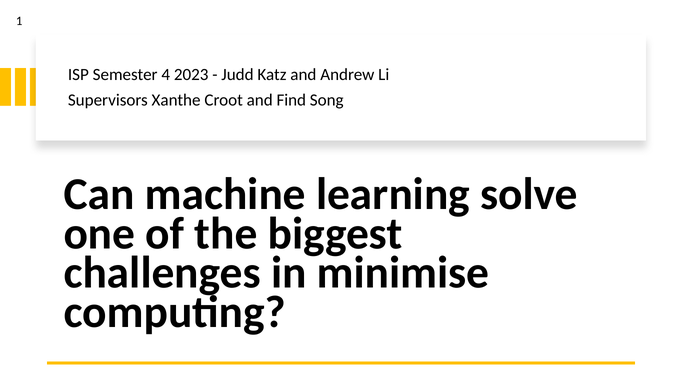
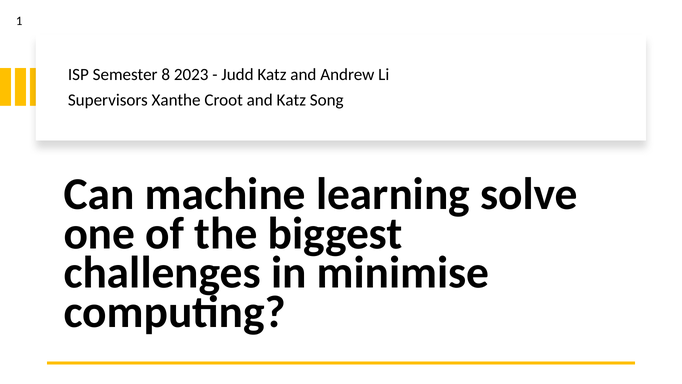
4: 4 -> 8 (166, 75)
and Find: Find -> Katz (291, 100)
